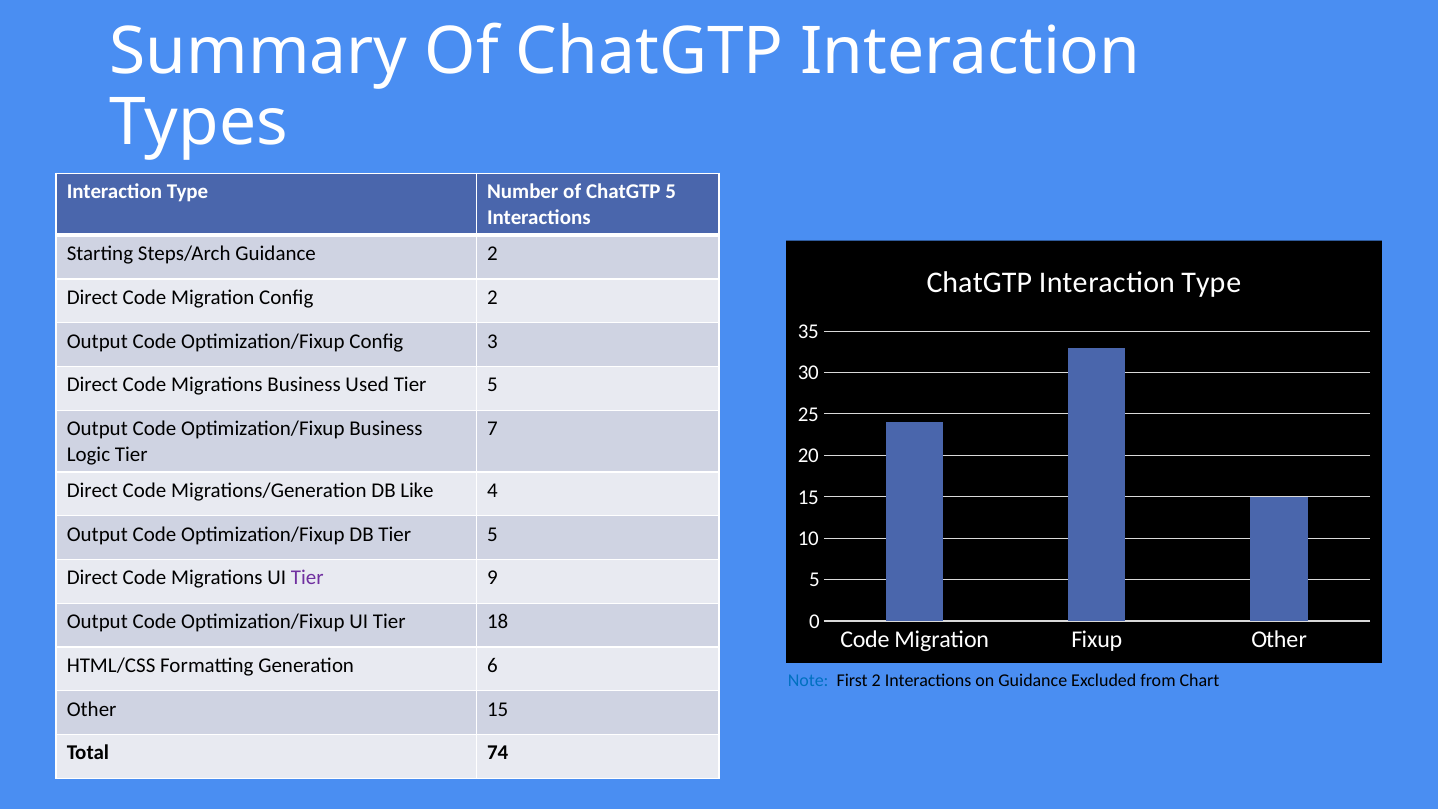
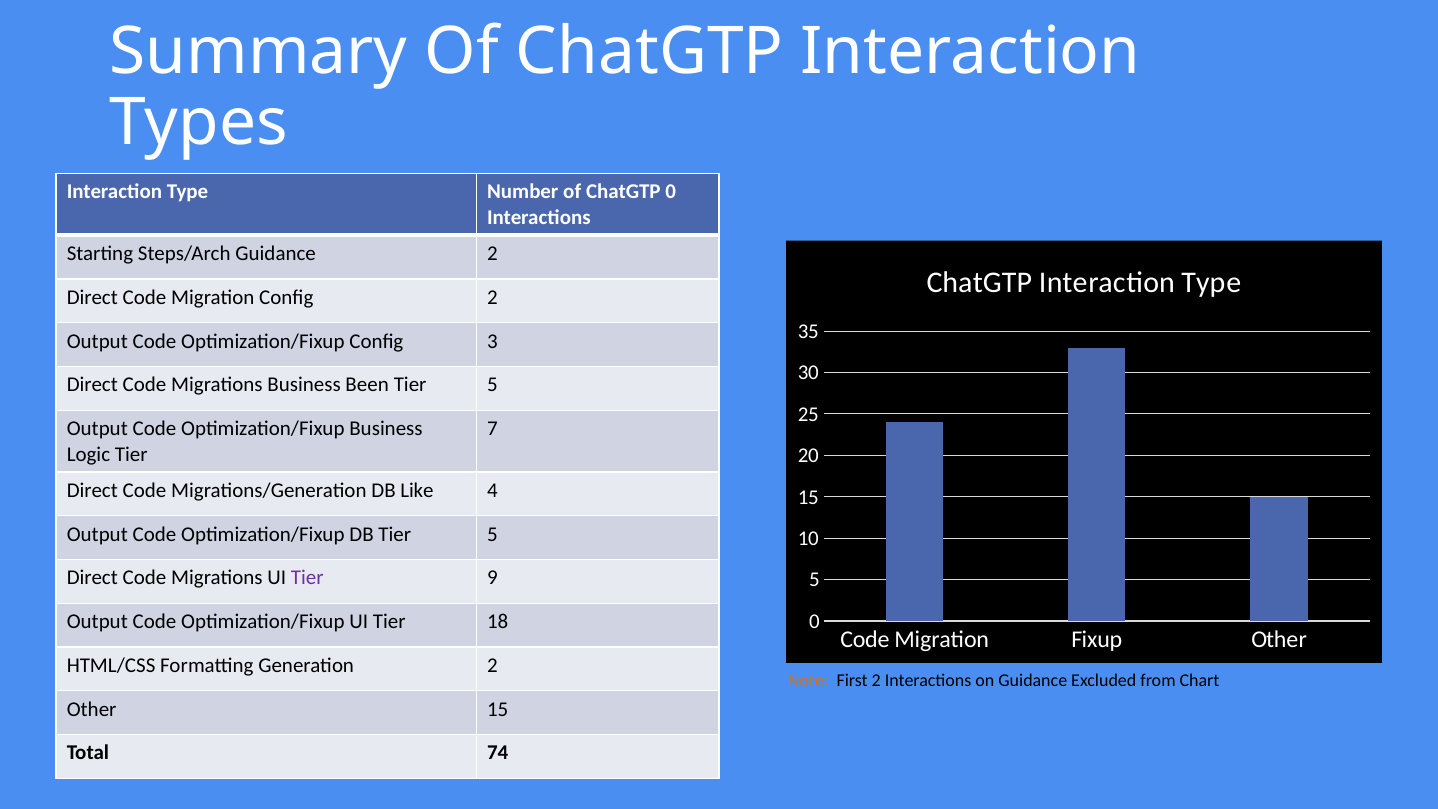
ChatGTP 5: 5 -> 0 (671, 192)
Used: Used -> Been (367, 385)
Generation 6: 6 -> 2 (492, 665)
Note colour: blue -> orange (808, 680)
